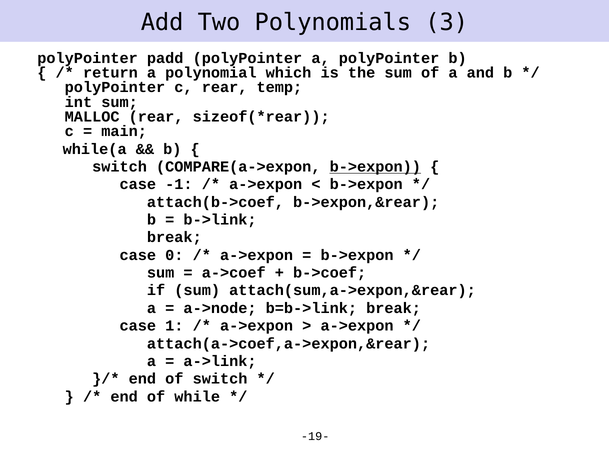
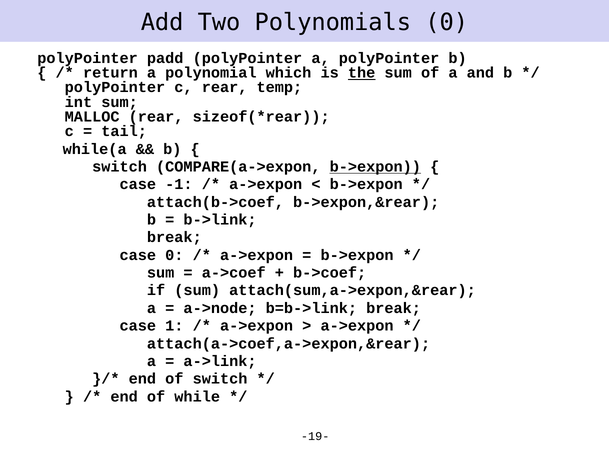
Polynomials 3: 3 -> 0 (447, 23)
the underline: none -> present (362, 73)
main: main -> tail (124, 131)
